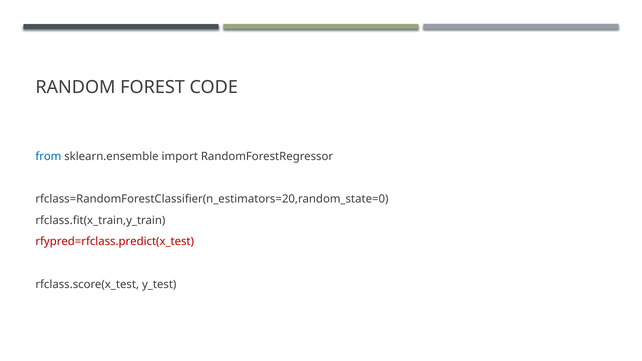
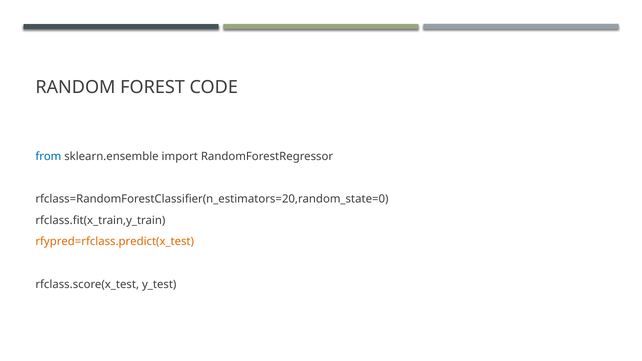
rfypred=rfclass.predict(x_test colour: red -> orange (115, 242)
